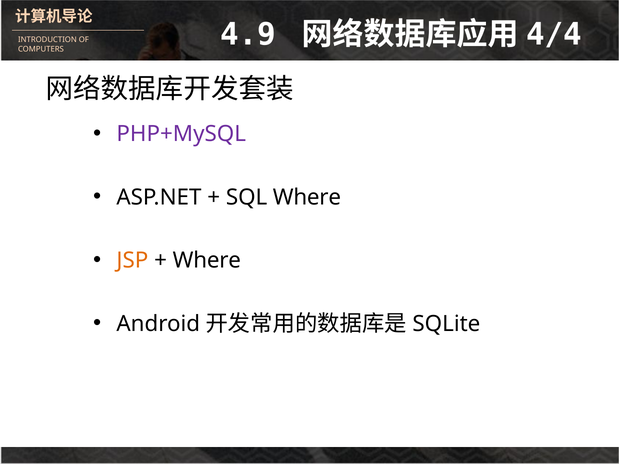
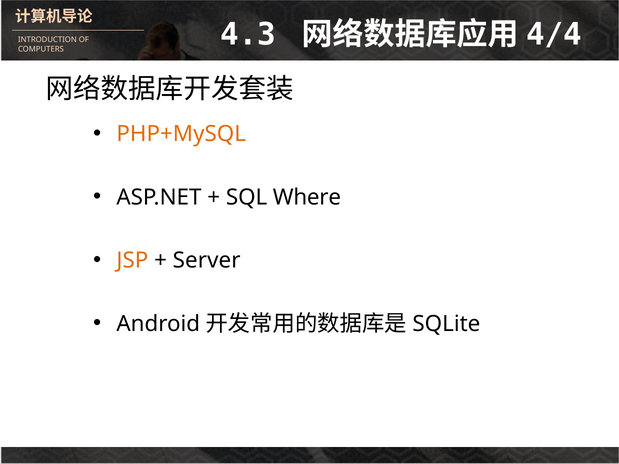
4.9: 4.9 -> 4.3 (248, 34)
PHP+MySQL colour: purple -> orange (181, 134)
Where: Where -> Server (207, 261)
